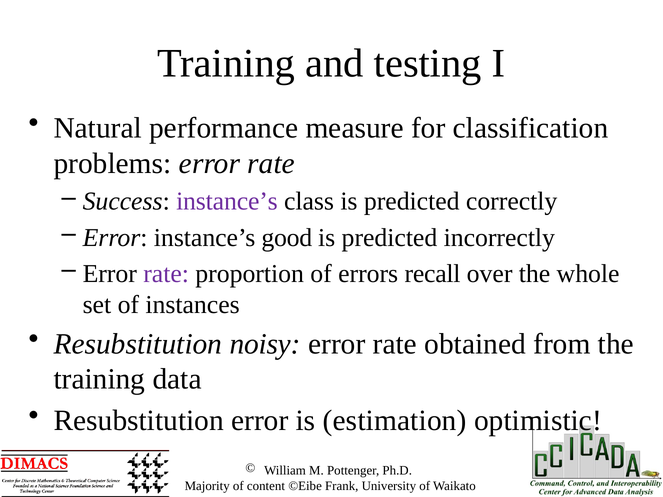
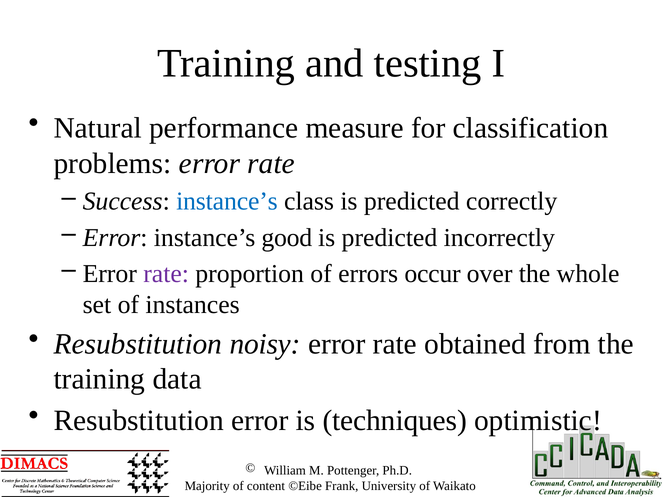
instance’s colour: purple -> blue (227, 202)
recall: recall -> occur (433, 274)
estimation: estimation -> techniques (395, 421)
